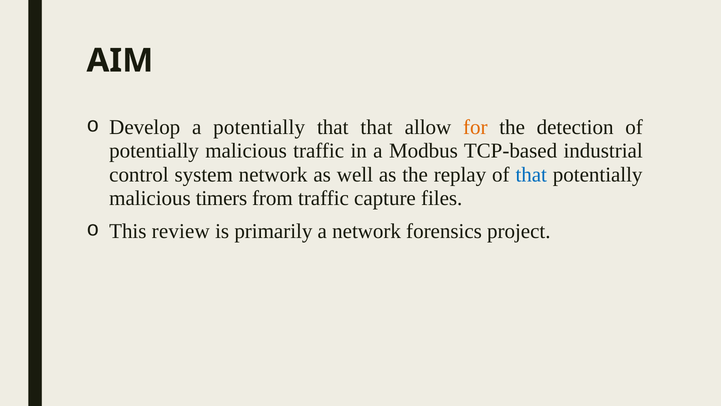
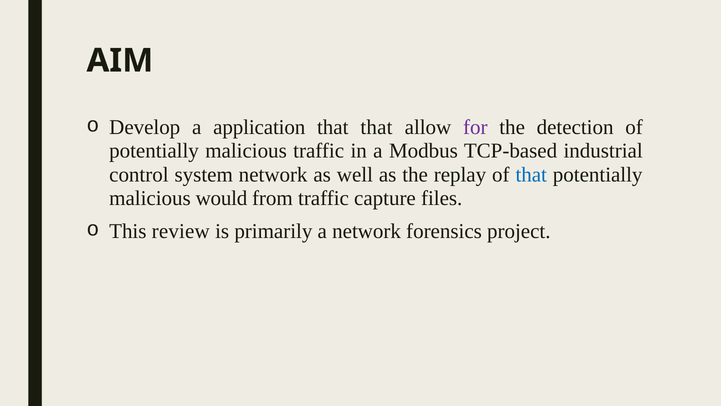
a potentially: potentially -> application (259, 127)
for colour: orange -> purple (475, 127)
timers: timers -> would (221, 198)
